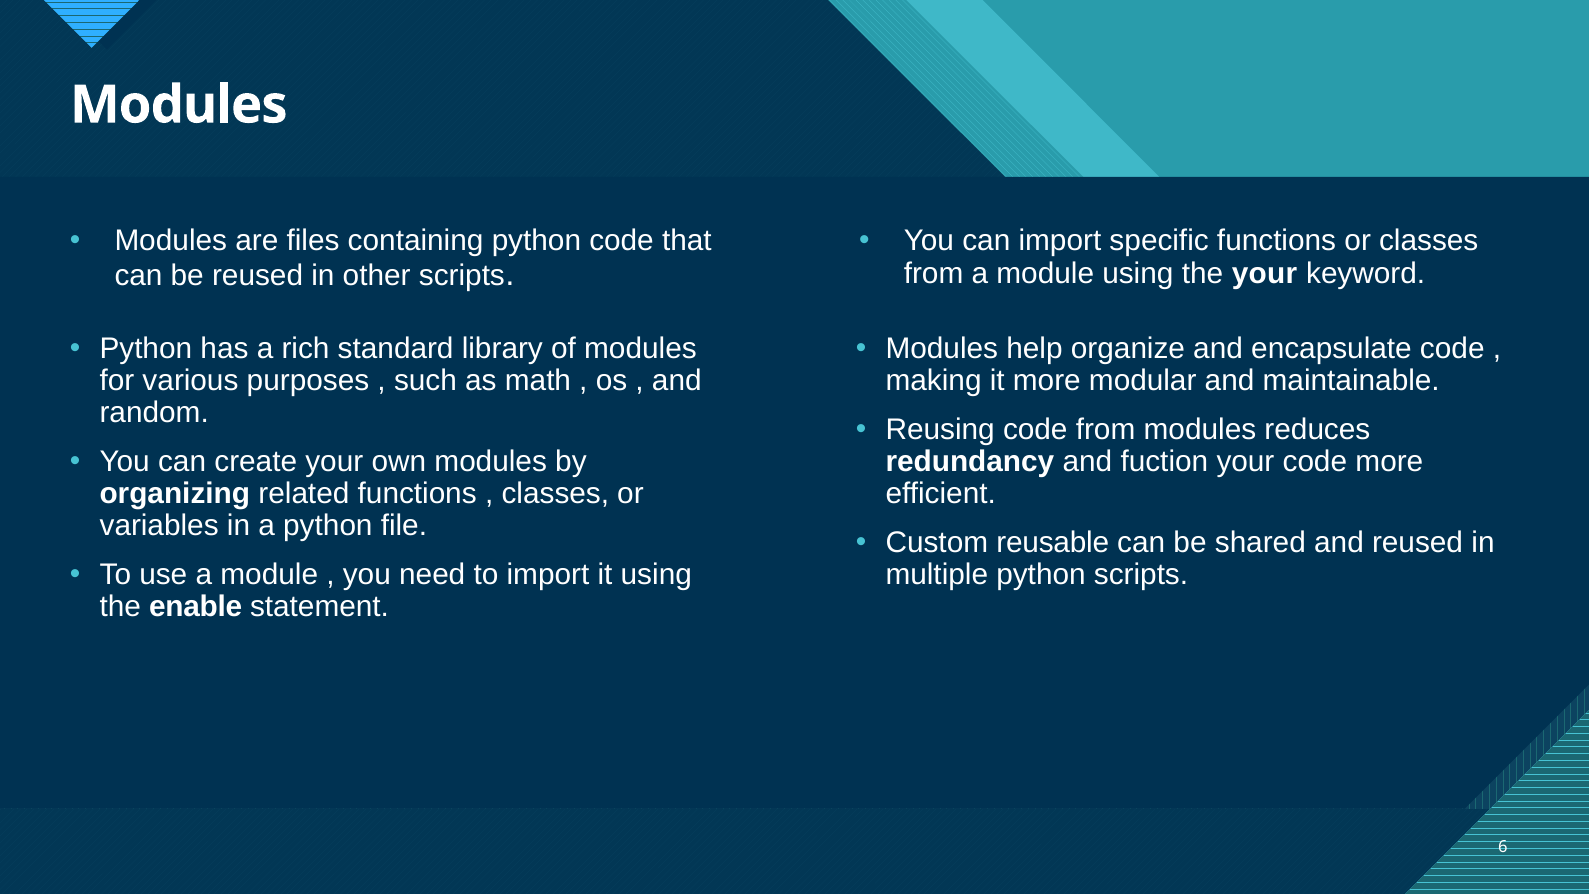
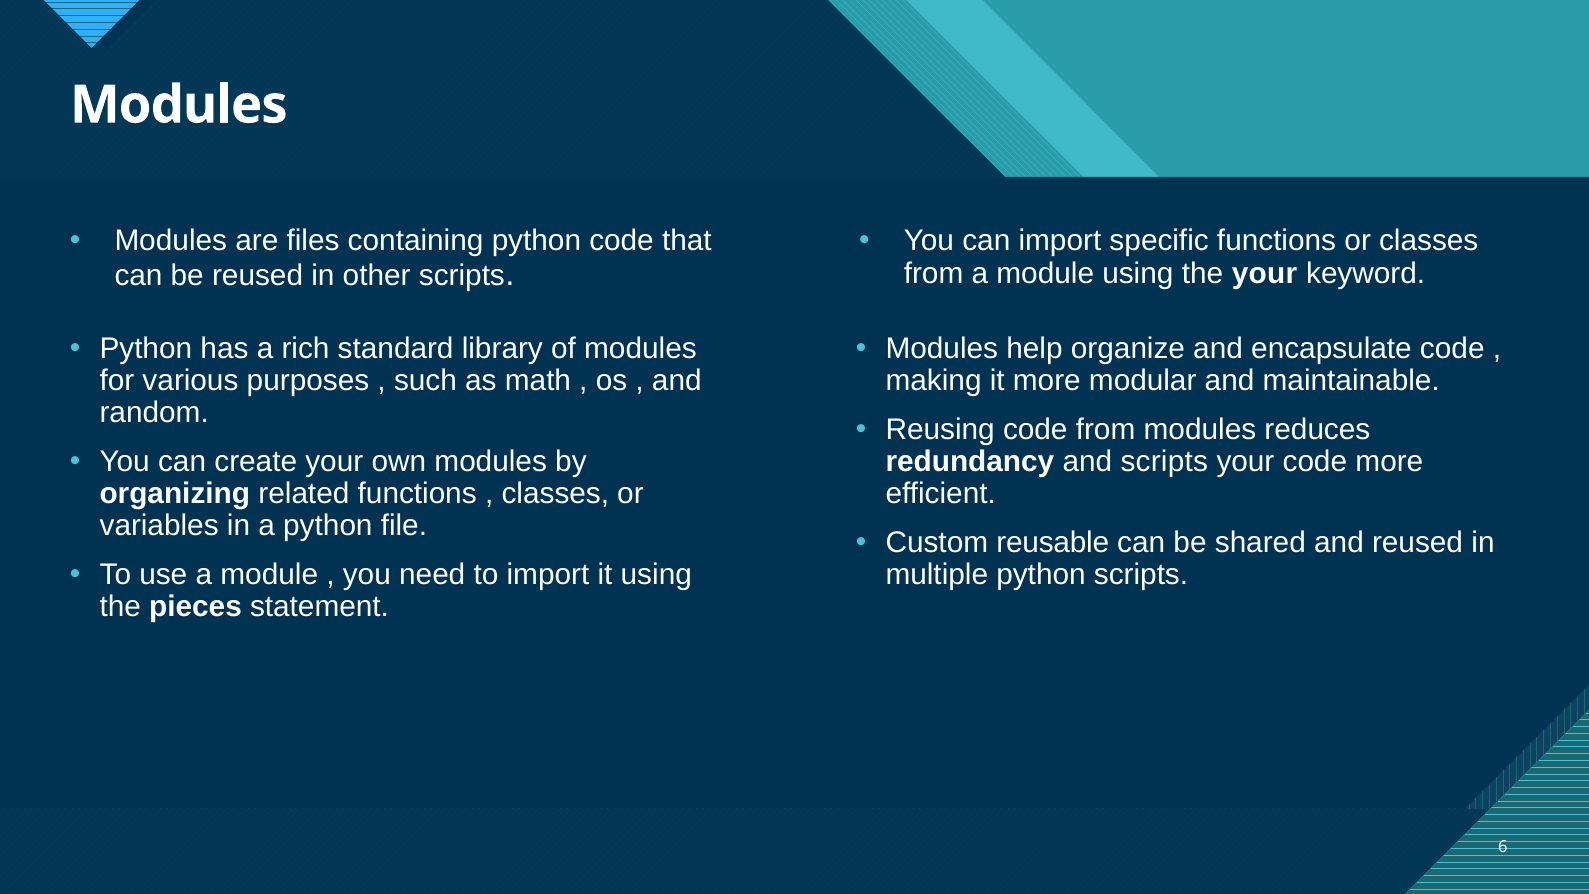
and fuction: fuction -> scripts (1164, 462)
enable: enable -> pieces (195, 607)
